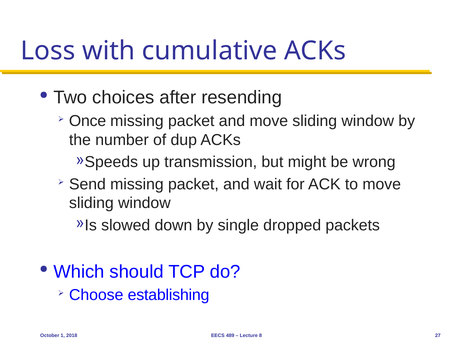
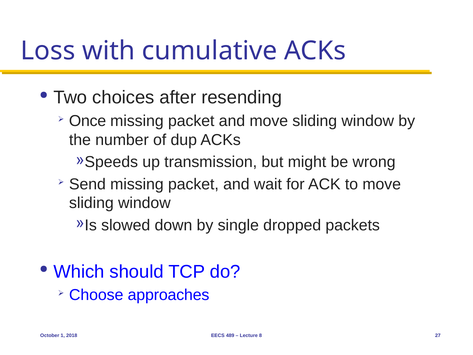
establishing: establishing -> approaches (169, 295)
